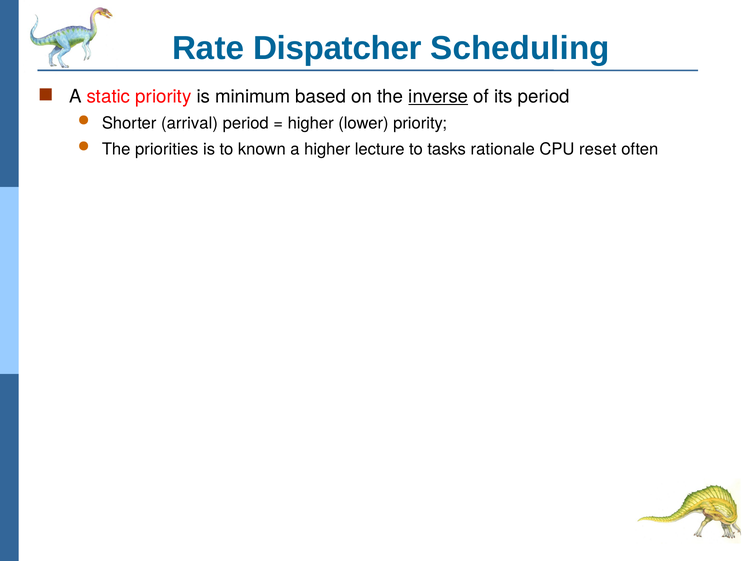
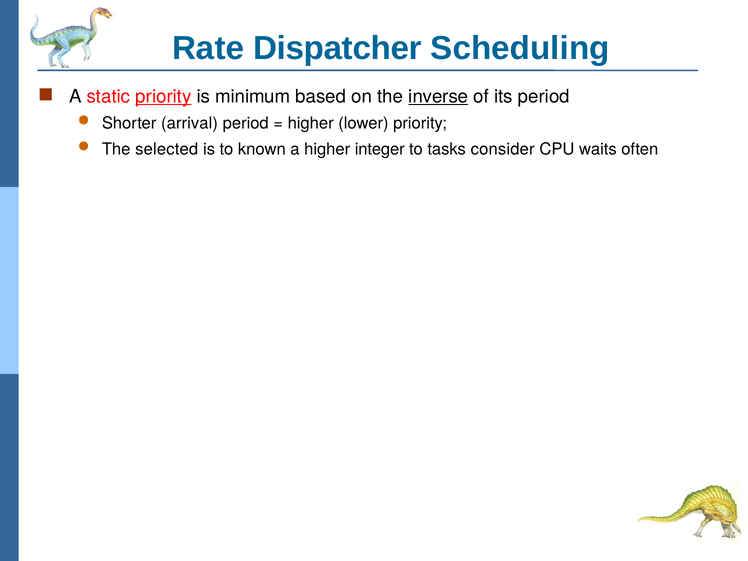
priority underline: none -> present (163, 96)
priorities: priorities -> selected (167, 149)
lecture: lecture -> integer (380, 149)
rationale: rationale -> consider (503, 149)
reset: reset -> waits (598, 149)
